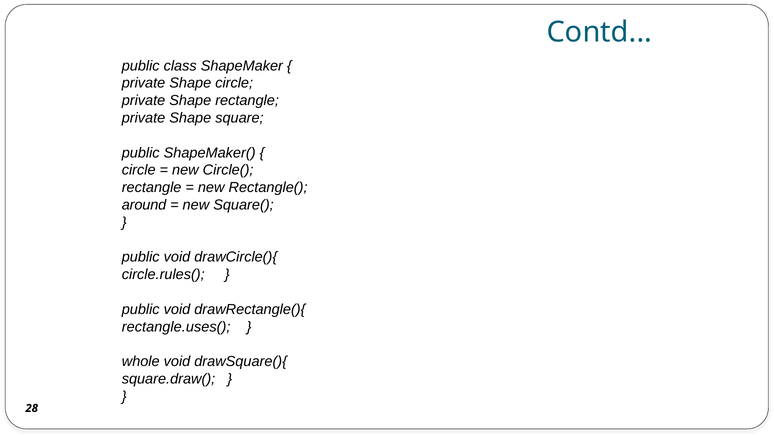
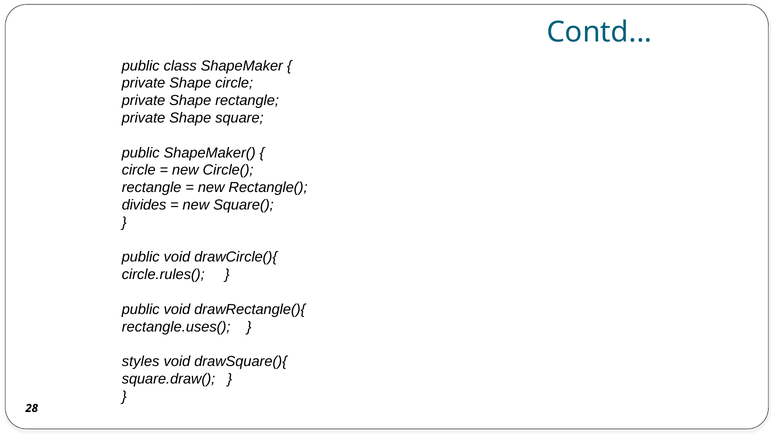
around: around -> divides (144, 205)
whole: whole -> styles (141, 362)
